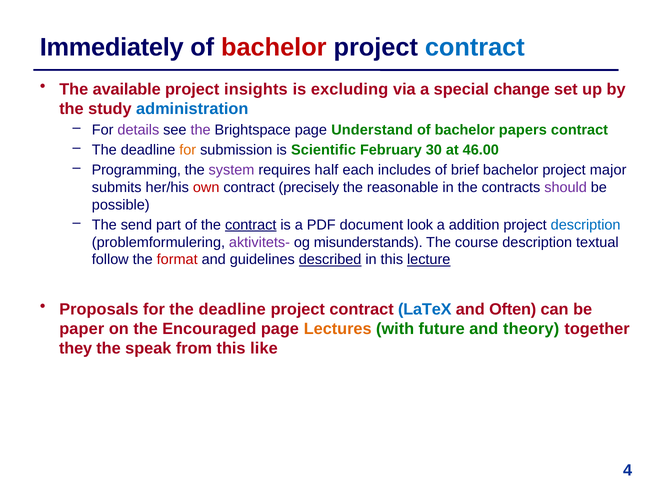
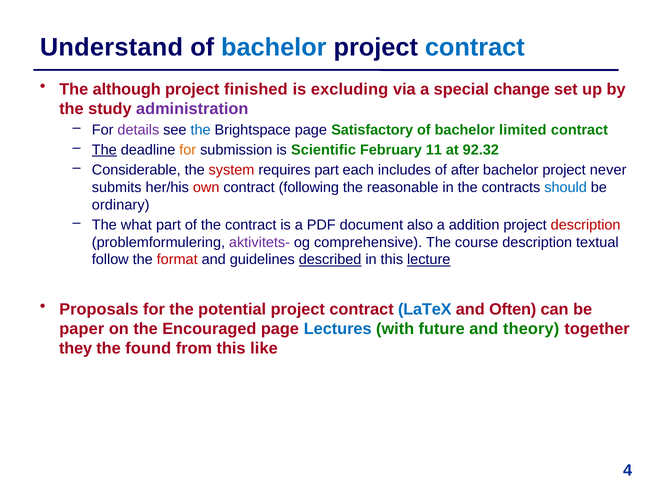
Immediately: Immediately -> Understand (111, 47)
bachelor colour: red -> blue (274, 47)
available: available -> although (127, 89)
insights: insights -> finished (256, 89)
administration colour: blue -> purple (192, 109)
the colour: purple -> blue (201, 130)
Understand: Understand -> Satisfactory (372, 130)
papers: papers -> limited (523, 130)
The underline: none -> present (104, 150)
30: 30 -> 11 (434, 150)
46.00: 46.00 -> 92.32 (481, 150)
Programming: Programming -> Considerable (136, 170)
system colour: purple -> red (232, 170)
requires half: half -> part (327, 170)
brief: brief -> after (465, 170)
major: major -> never (608, 170)
precisely: precisely -> following (309, 187)
should colour: purple -> blue (566, 187)
possible: possible -> ordinary (121, 205)
send: send -> what (136, 225)
contract underline: present -> none (251, 225)
look: look -> also (420, 225)
description colour: blue -> red (586, 225)
misunderstands: misunderstands -> comprehensive (368, 242)
for the deadline: deadline -> potential (232, 309)
Lectures colour: orange -> blue (338, 329)
speak: speak -> found (148, 348)
